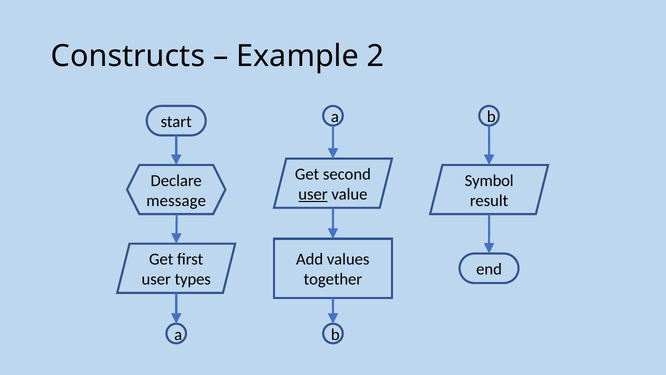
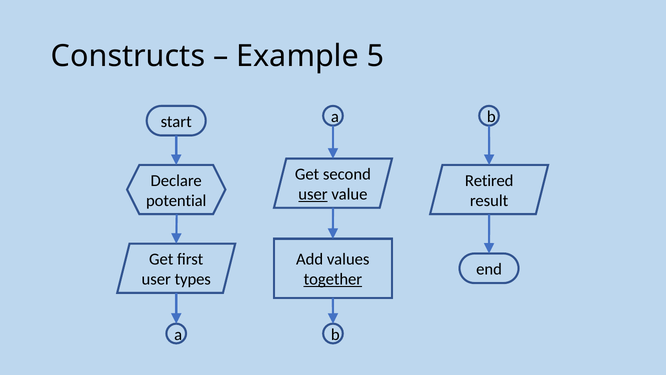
2: 2 -> 5 (376, 56)
Symbol: Symbol -> Retired (489, 181)
message: message -> potential (176, 200)
together underline: none -> present (333, 279)
